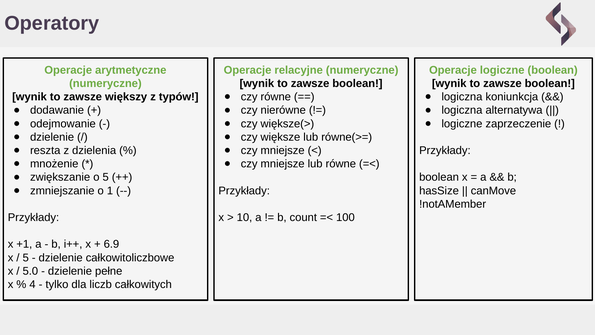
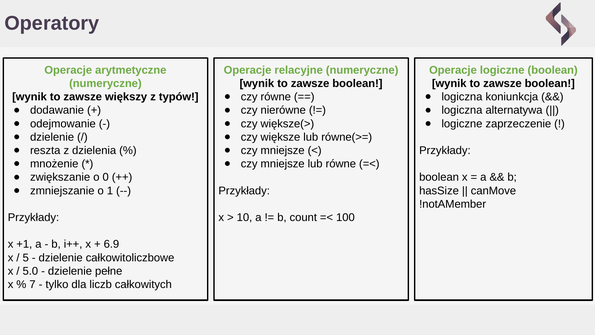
o 5: 5 -> 0 (106, 177)
4: 4 -> 7 (33, 284)
